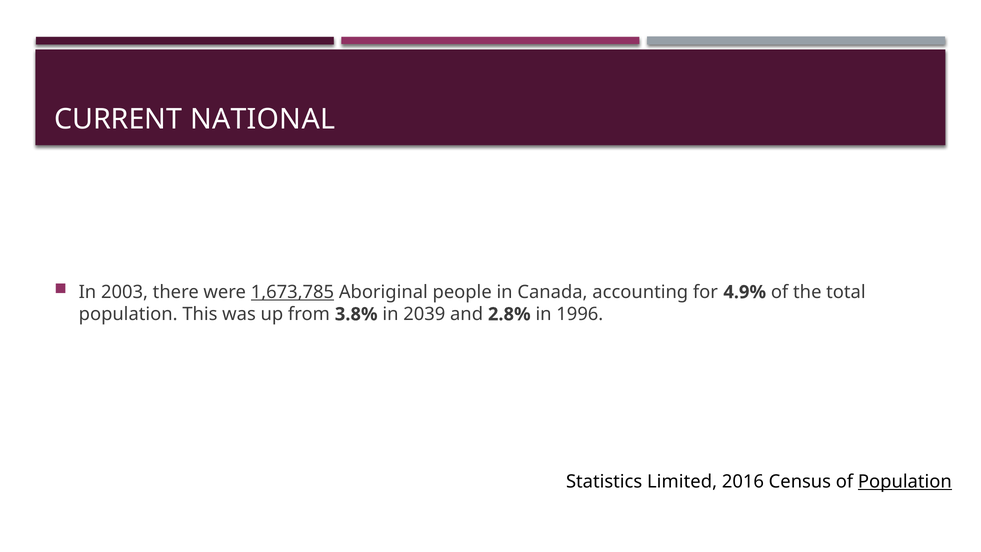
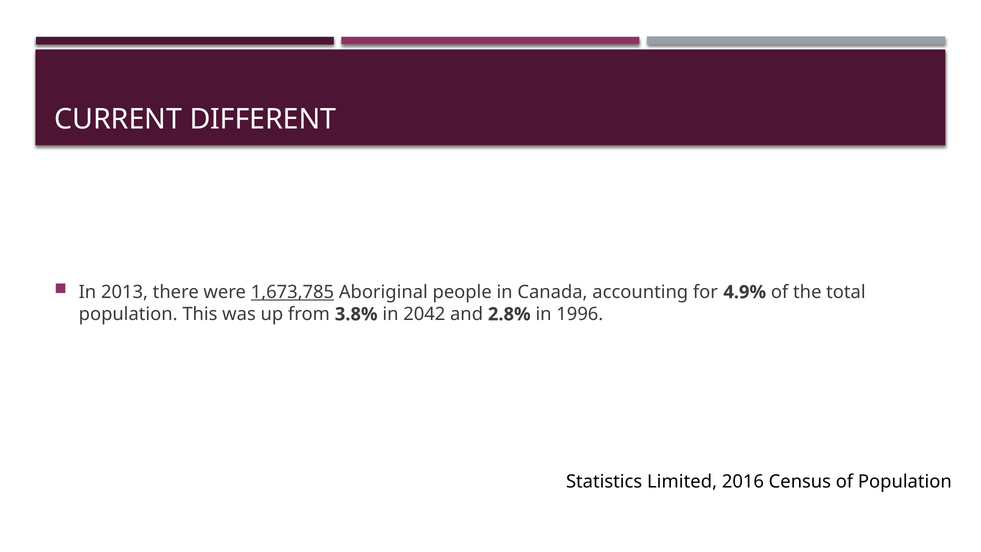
NATIONAL: NATIONAL -> DIFFERENT (263, 119)
2003: 2003 -> 2013 (125, 292)
2039: 2039 -> 2042 (424, 314)
Population underline: present -> none (905, 482)
